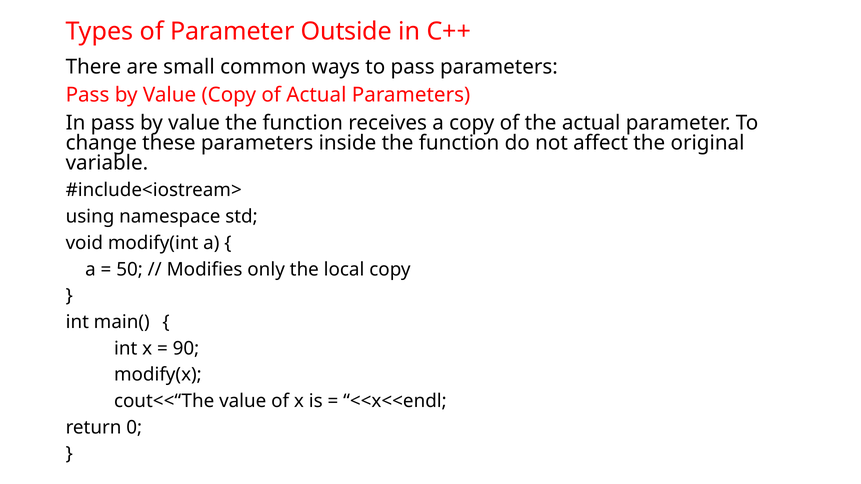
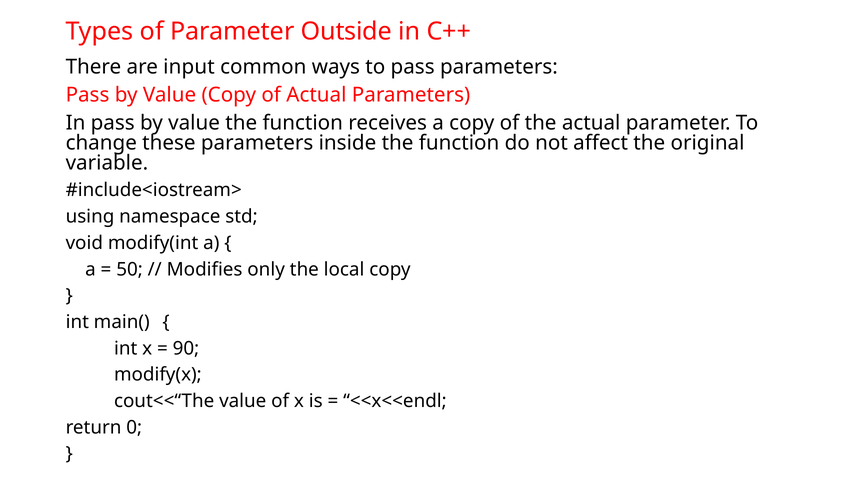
small: small -> input (189, 67)
